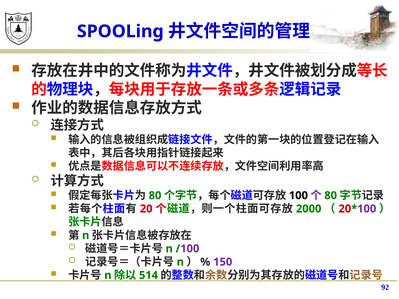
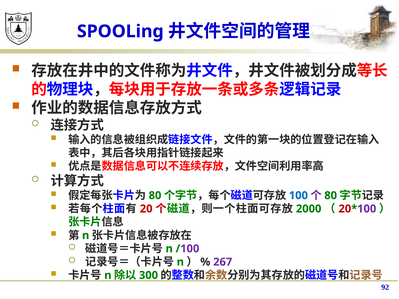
100 colour: black -> blue (298, 196)
150: 150 -> 267 (223, 262)
514: 514 -> 300 (148, 275)
